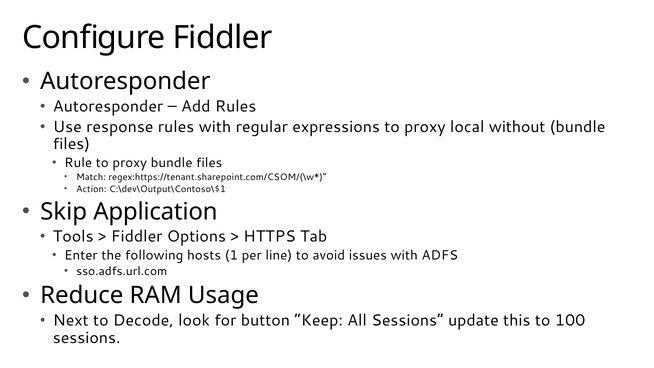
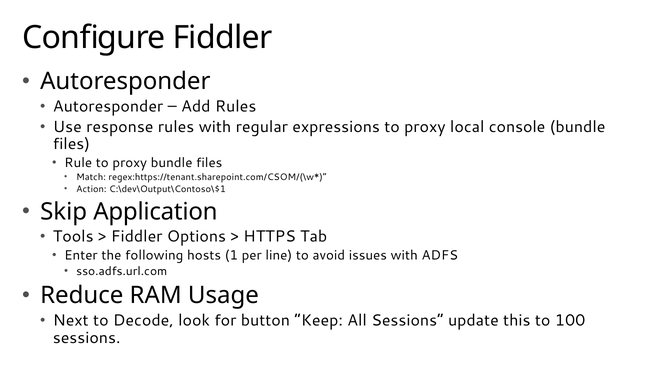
without: without -> console (517, 127)
